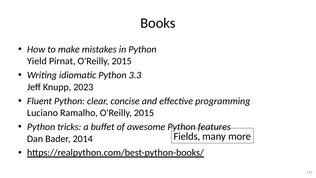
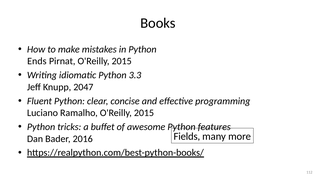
Yield: Yield -> Ends (37, 61)
2023: 2023 -> 2047 (83, 87)
2014: 2014 -> 2016 (83, 139)
